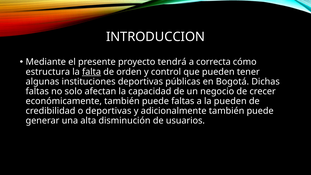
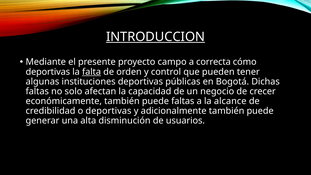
INTRODUCCION underline: none -> present (155, 37)
tendrá: tendrá -> campo (172, 62)
estructura: estructura -> deportivas (48, 72)
la pueden: pueden -> alcance (230, 101)
